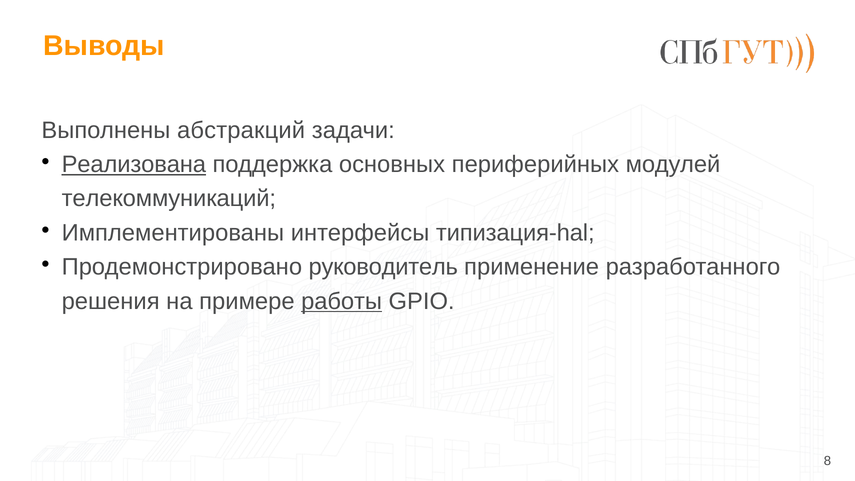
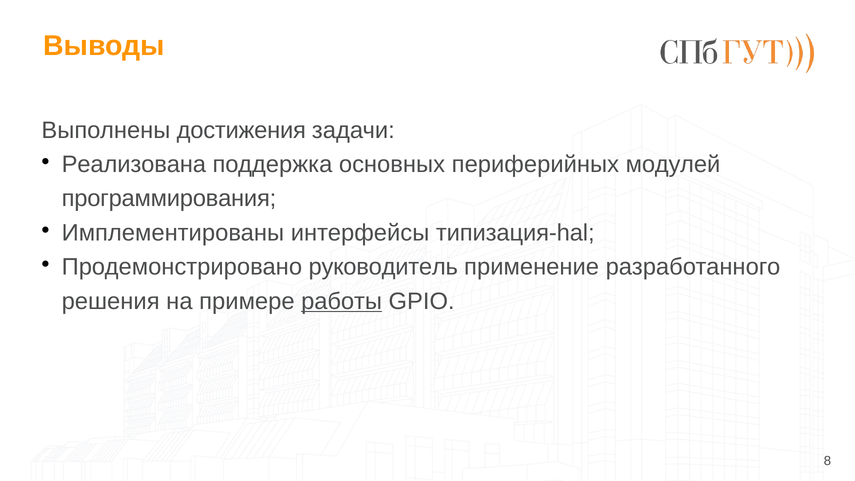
абстракций: абстракций -> достижения (241, 130)
Реализована underline: present -> none (134, 164)
телекоммуникаций: телекоммуникаций -> программирования (169, 199)
